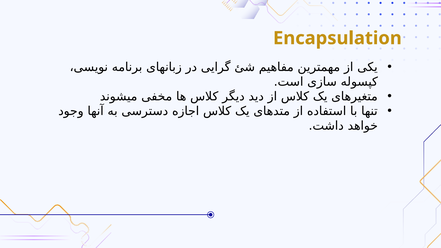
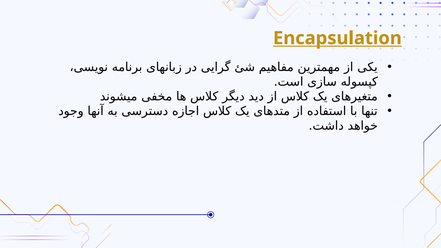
Encapsulation underline: none -> present (337, 38)
